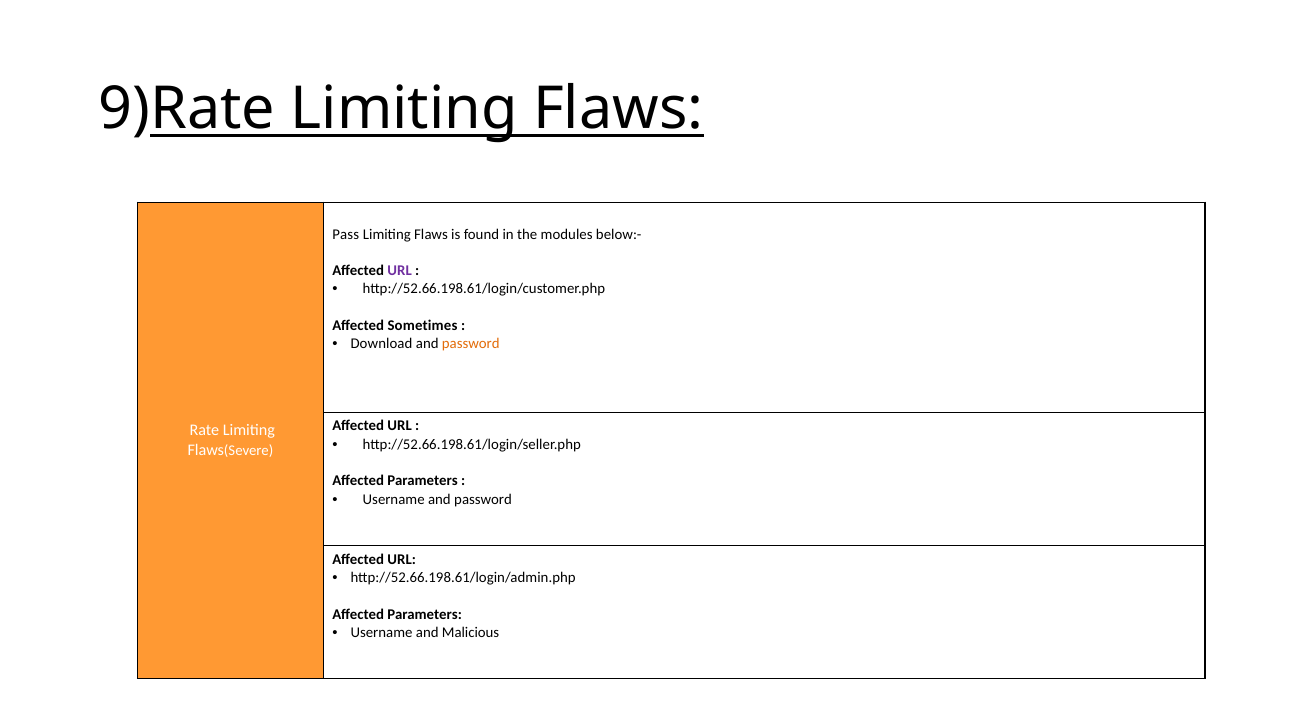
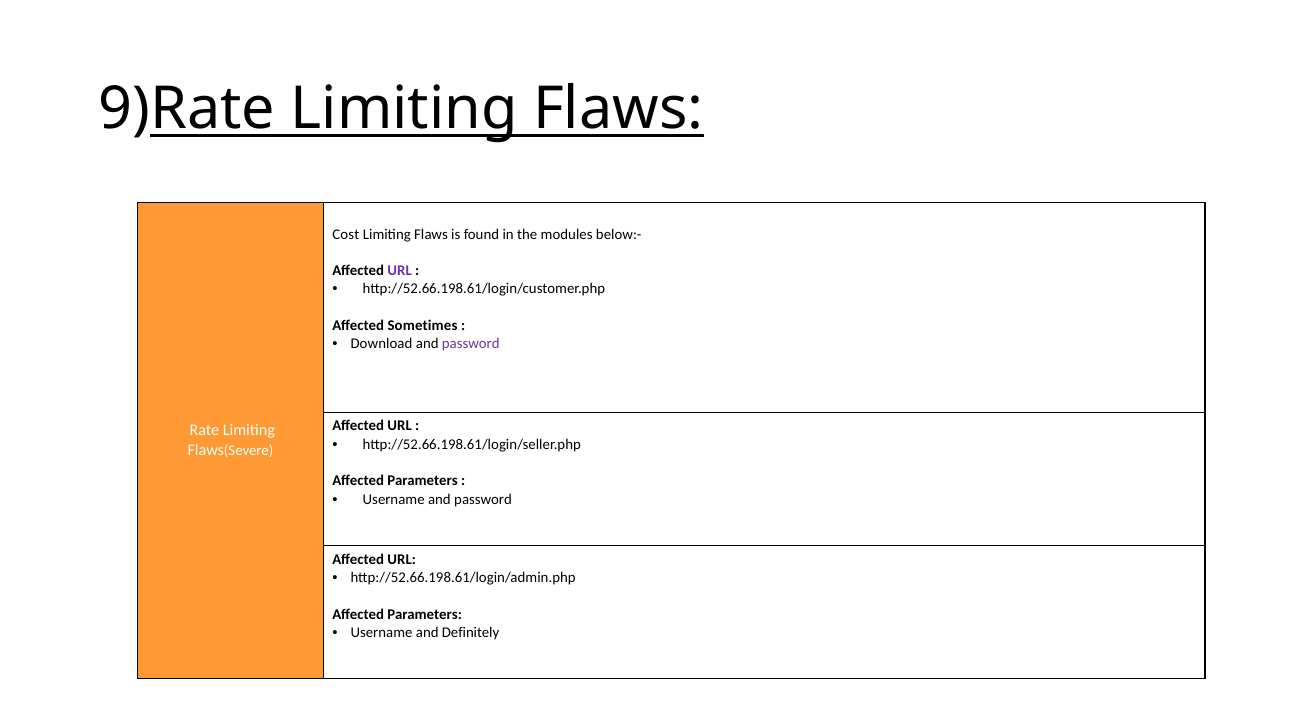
Pass: Pass -> Cost (346, 234)
password colour: orange -> purple (471, 344)
Malicious: Malicious -> Definitely (471, 632)
